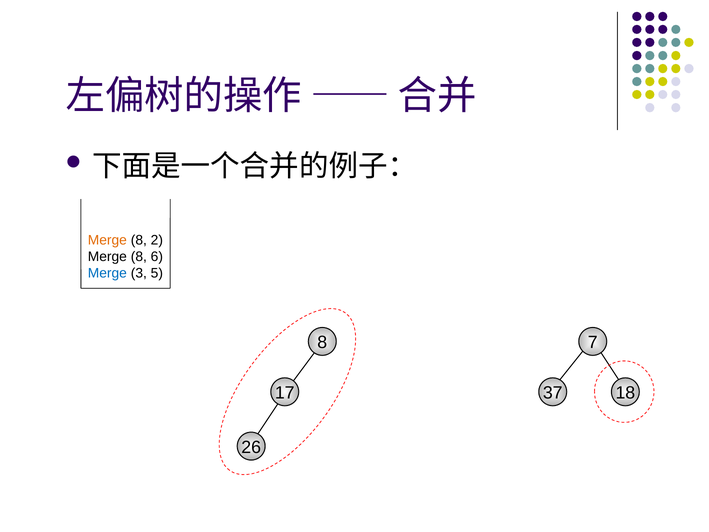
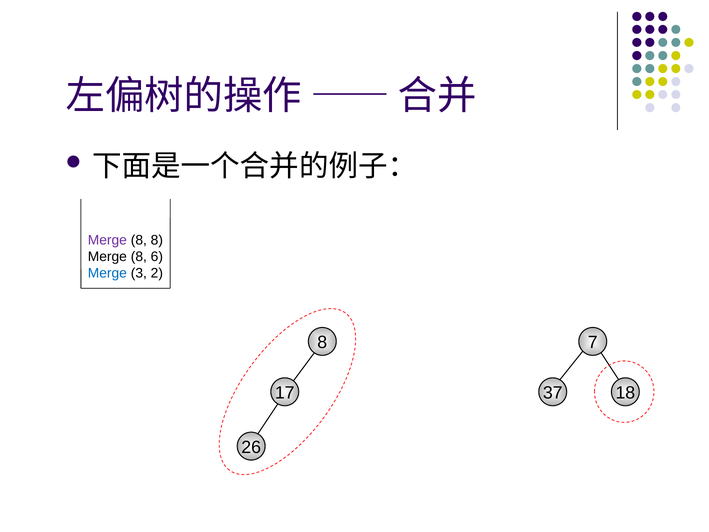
Merge colour: orange -> purple (107, 240)
8 2: 2 -> 8 (157, 240)
5: 5 -> 2 (157, 273)
